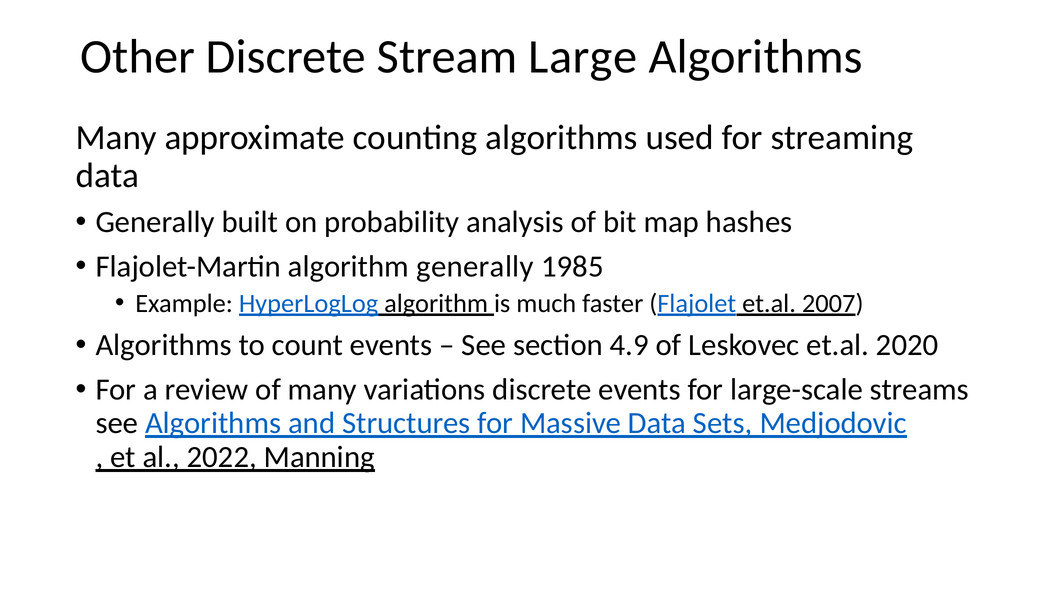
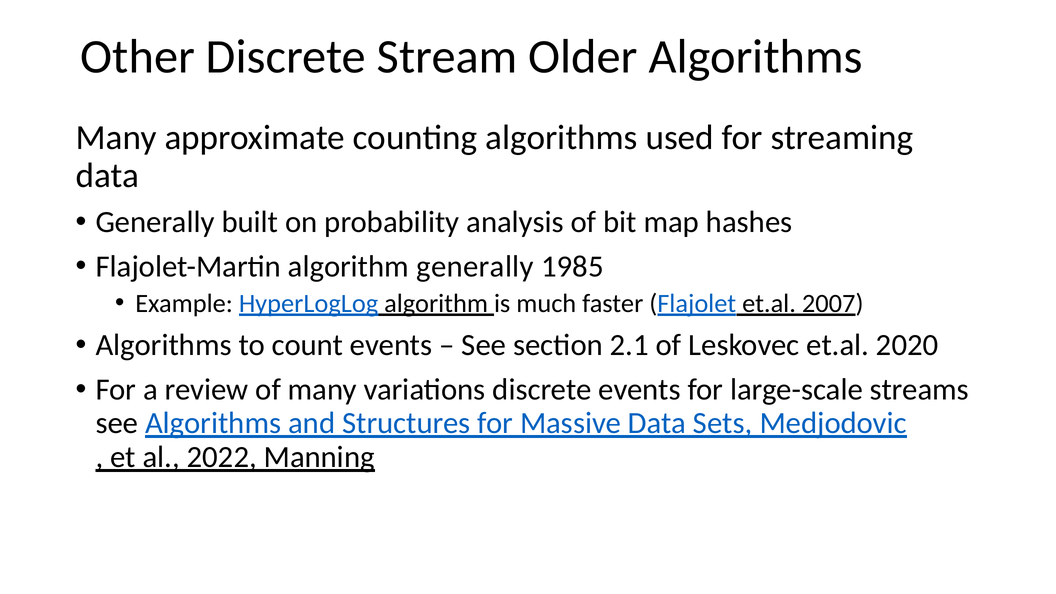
Large: Large -> Older (583, 57)
4.9: 4.9 -> 2.1 (629, 345)
